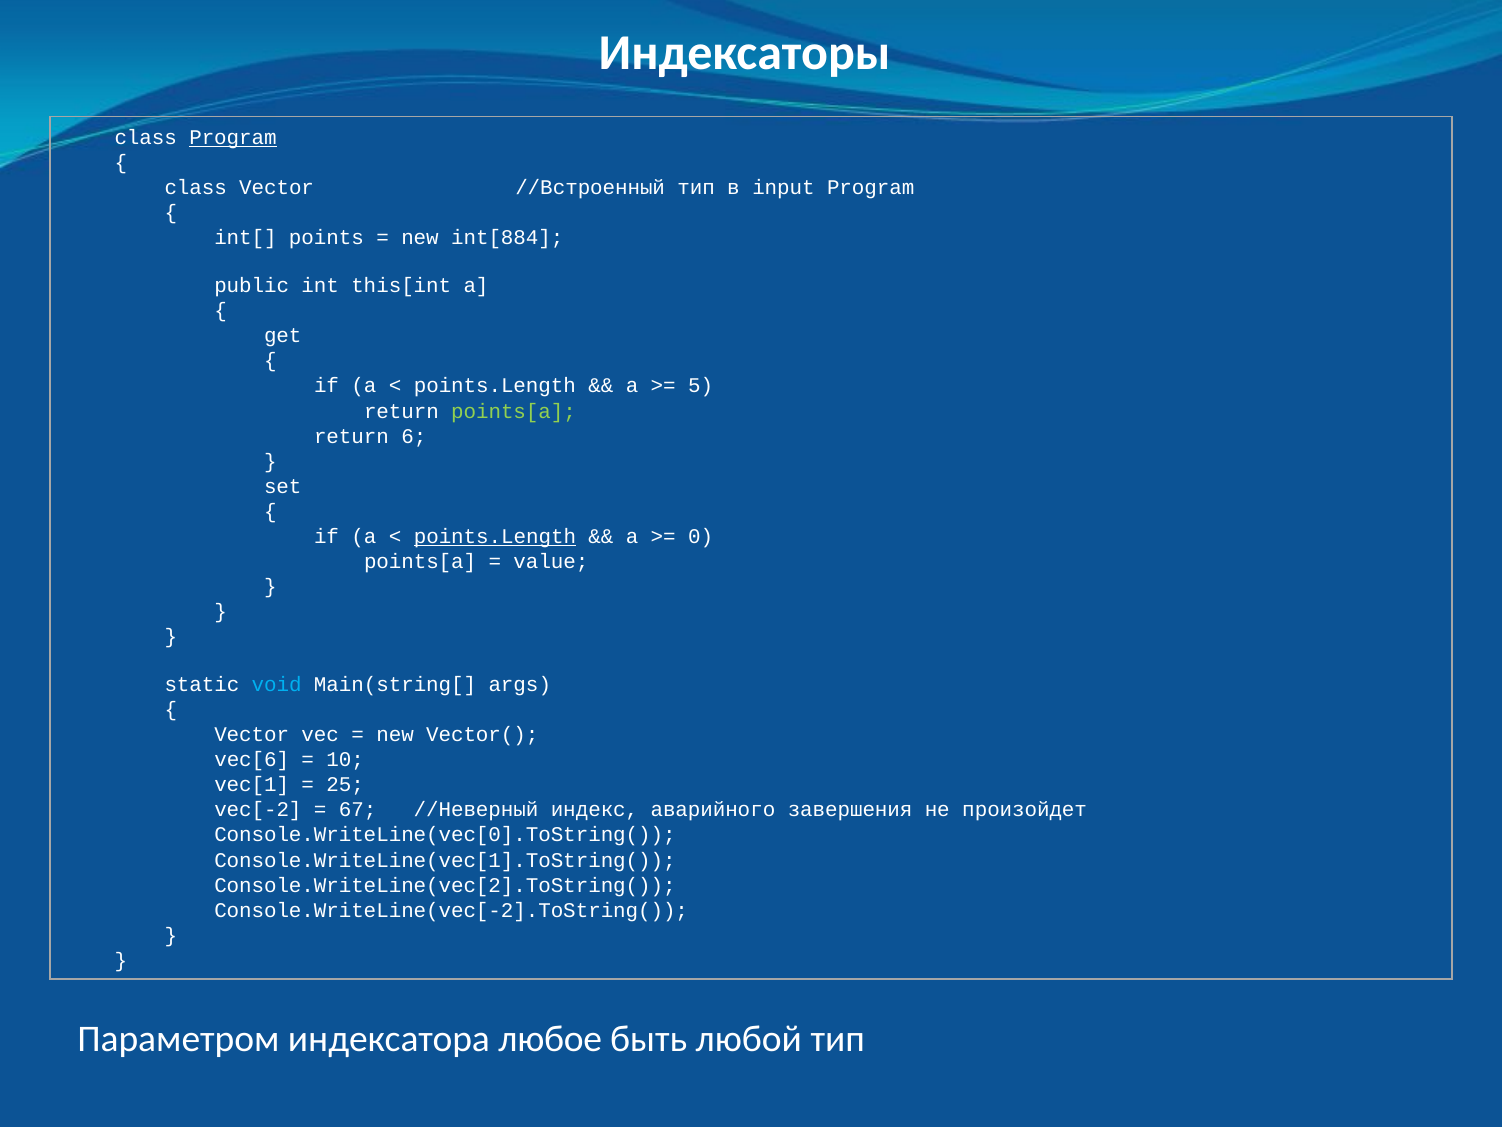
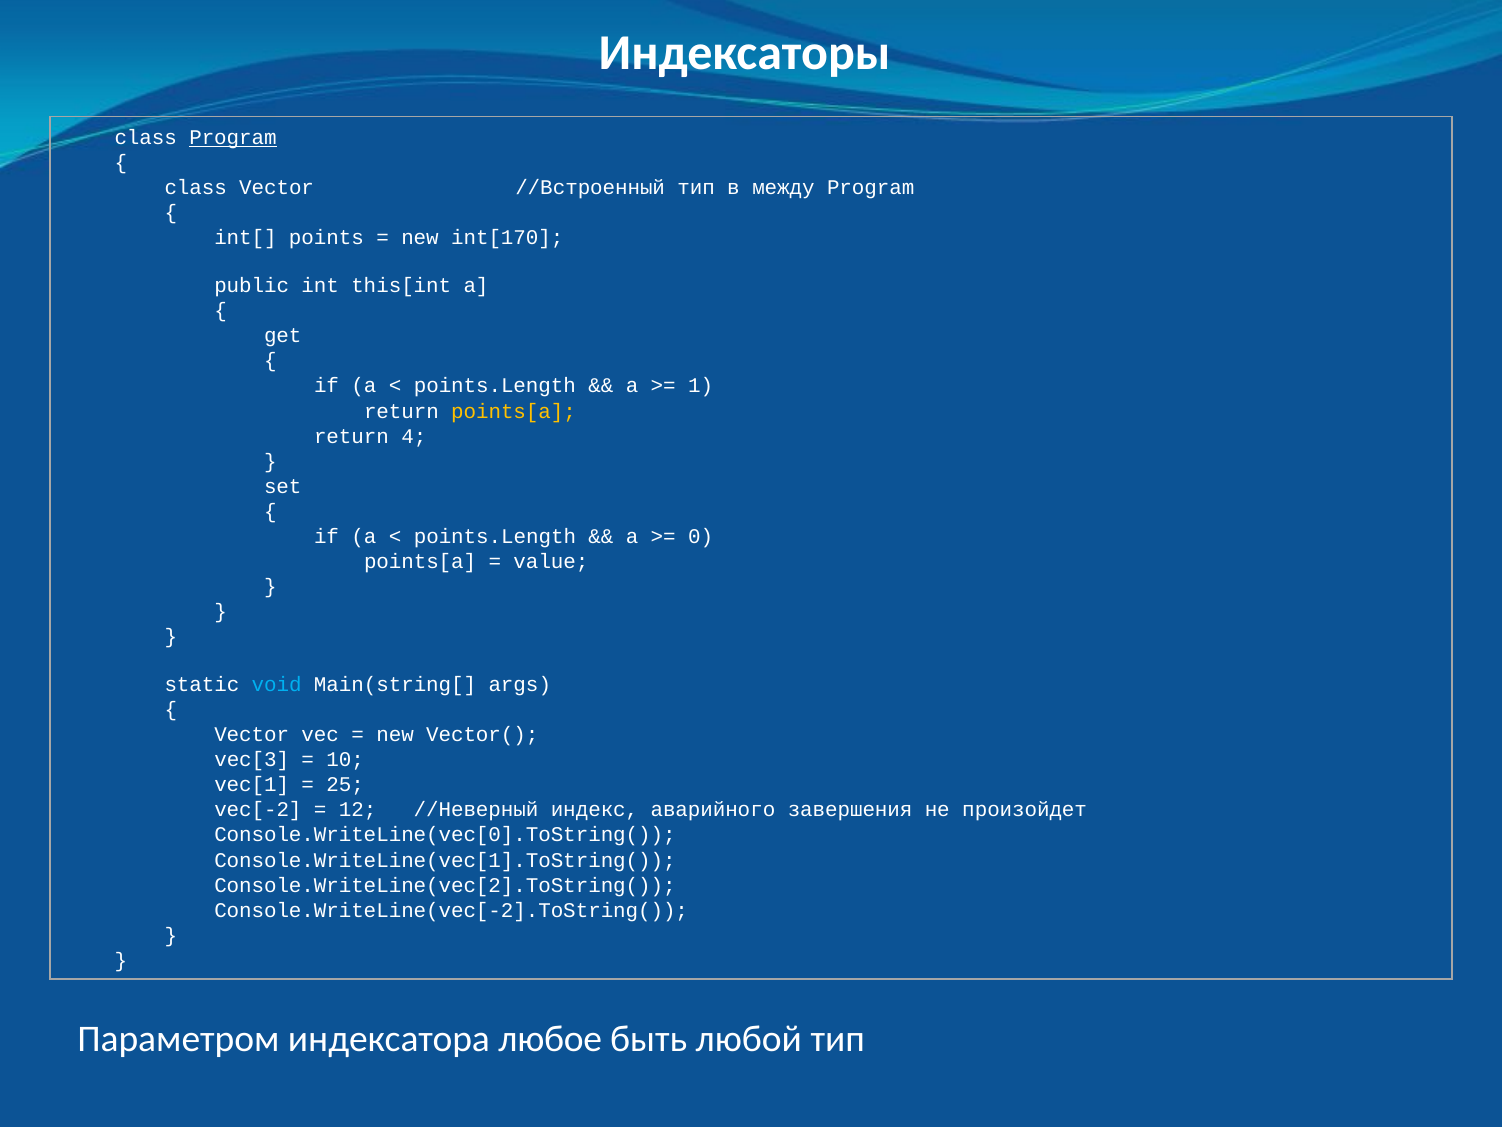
input: input -> между (783, 188)
int[884: int[884 -> int[170 (507, 238)
5: 5 -> 1 (701, 386)
points[a colour: light green -> yellow (514, 411)
6: 6 -> 4 (414, 436)
points.Length underline: present -> none (495, 536)
vec[6: vec[6 -> vec[3 (252, 759)
67: 67 -> 12 (358, 810)
